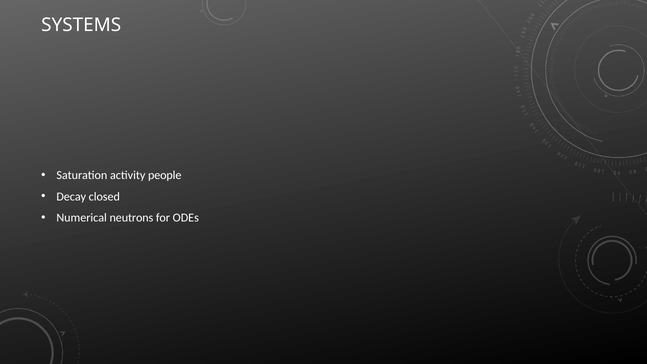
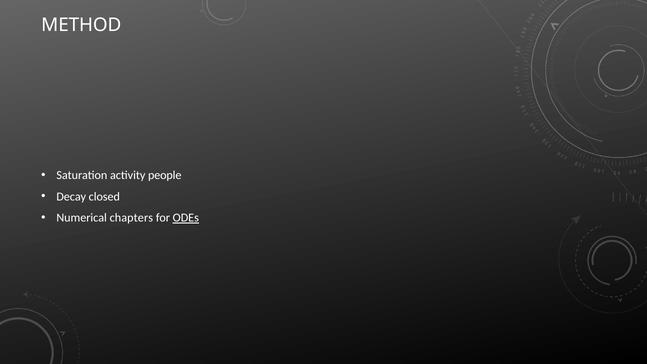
SYSTEMS: SYSTEMS -> METHOD (81, 25)
neutrons: neutrons -> chapters (131, 218)
ODEs underline: none -> present (186, 218)
